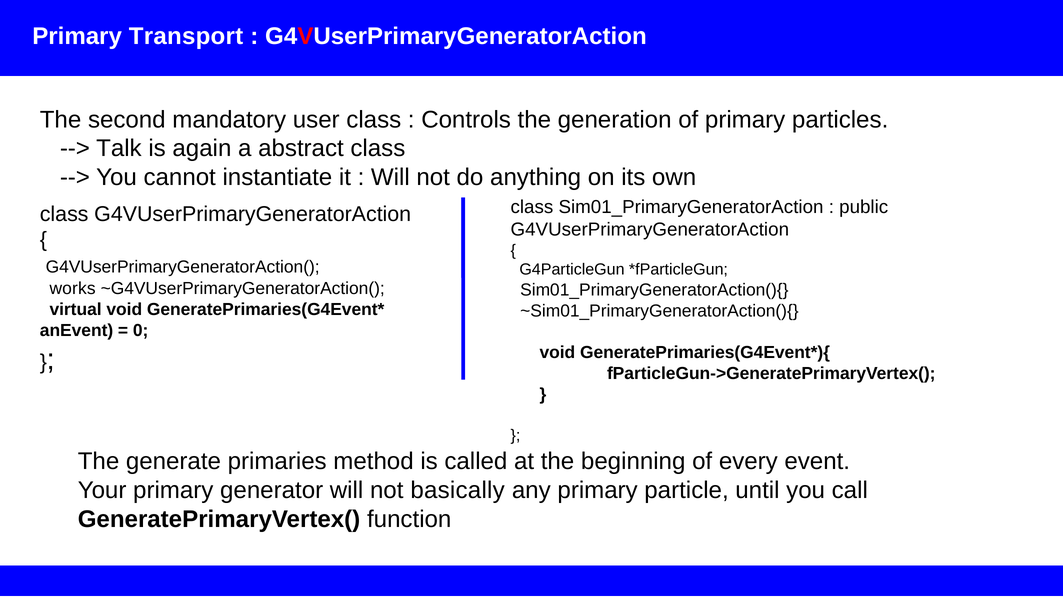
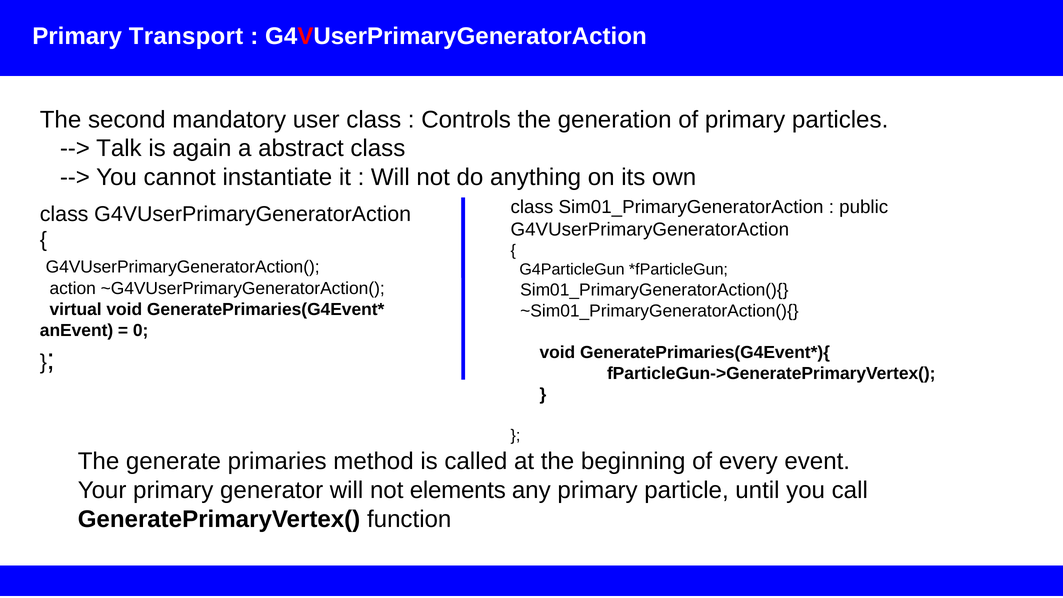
works: works -> action (73, 289)
basically: basically -> elements (458, 490)
